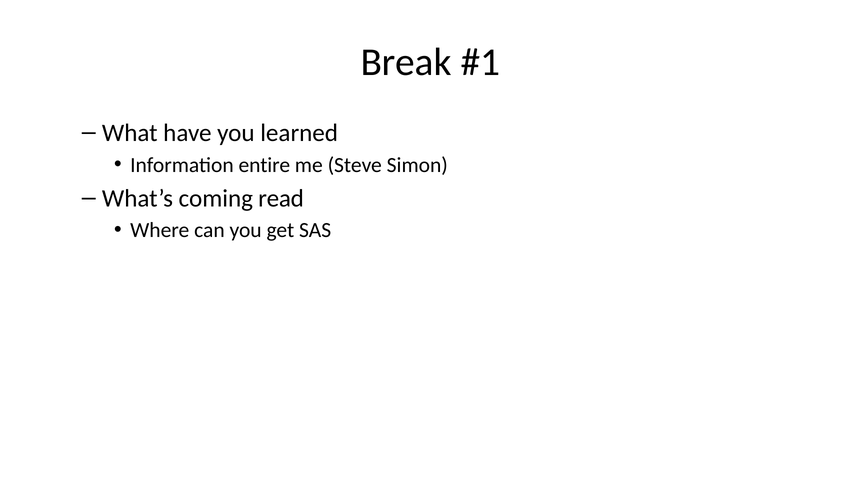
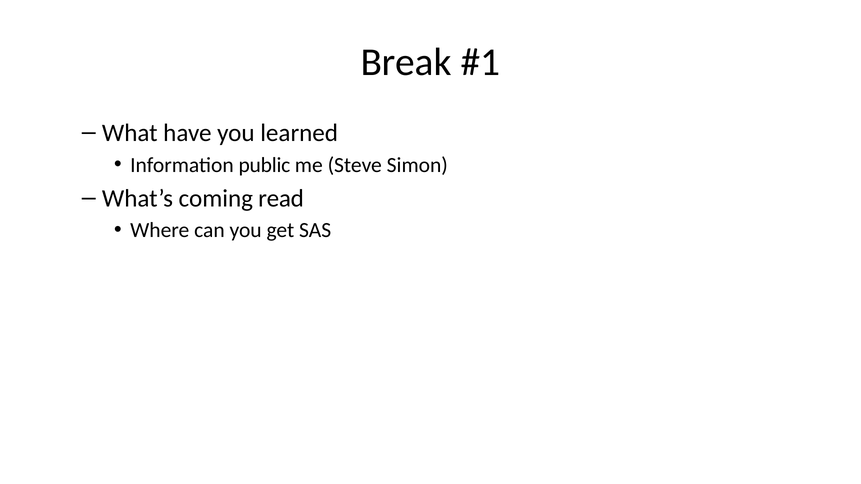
entire: entire -> public (264, 165)
